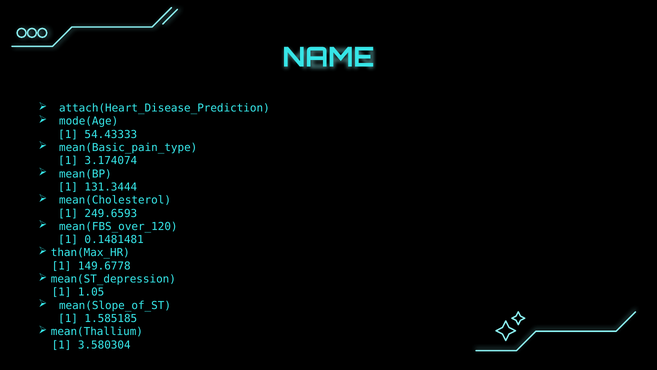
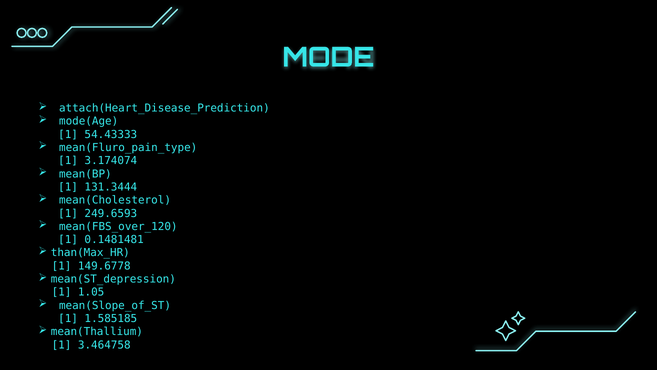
NAME: NAME -> MODE (328, 57)
mean(Basic_pain_type: mean(Basic_pain_type -> mean(Fluro_pain_type (128, 147)
3.580304: 3.580304 -> 3.464758 (104, 345)
